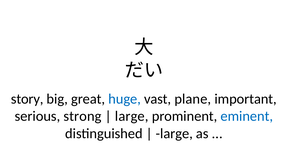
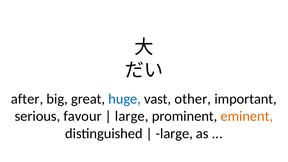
story: story -> after (27, 99)
plane: plane -> other (193, 99)
strong: strong -> favour (83, 116)
eminent colour: blue -> orange (247, 116)
